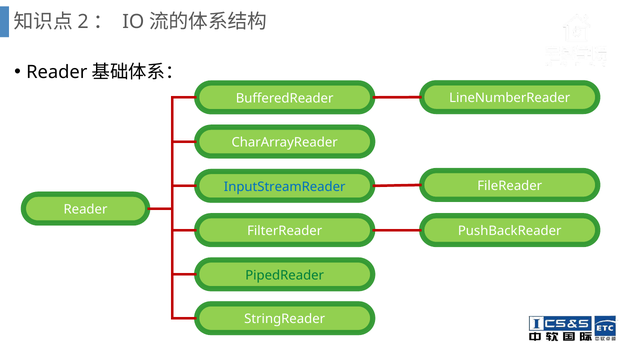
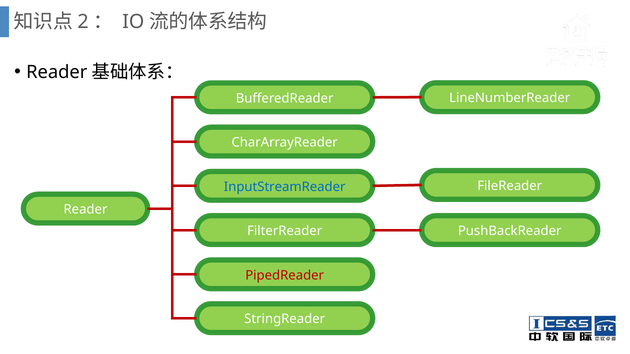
PipedReader colour: green -> red (285, 276)
